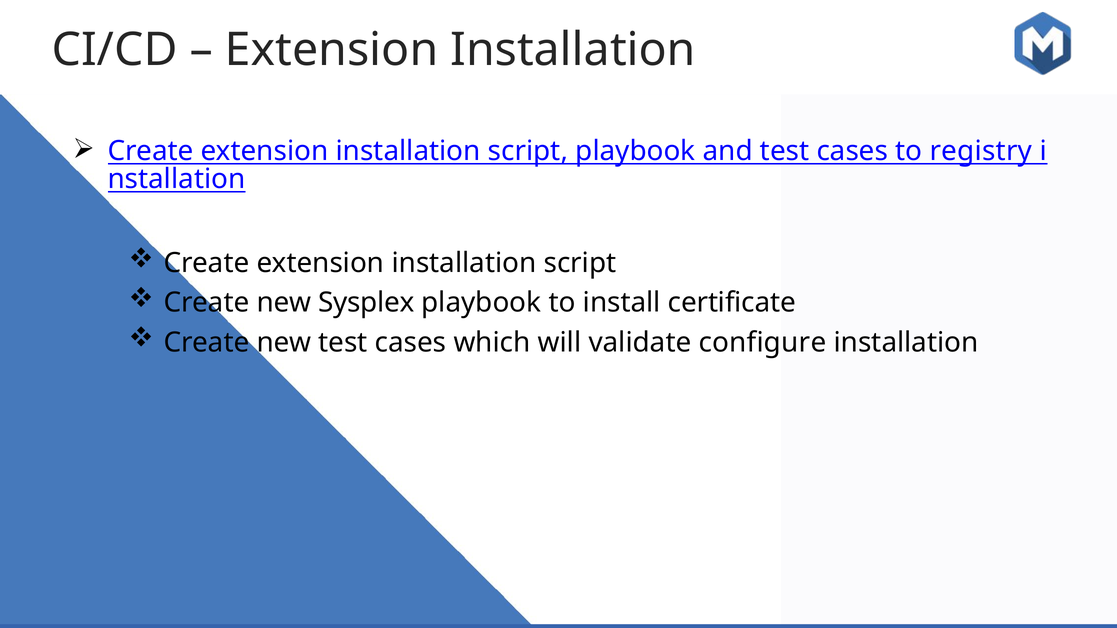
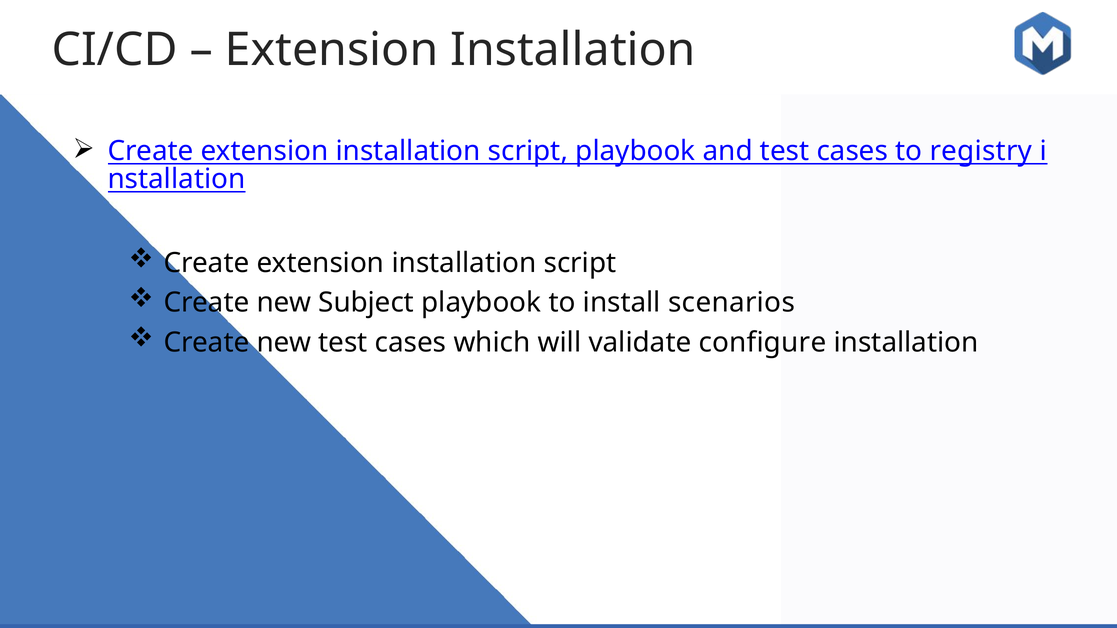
Sysplex: Sysplex -> Subject (366, 303)
certificate: certificate -> scenarios (732, 303)
